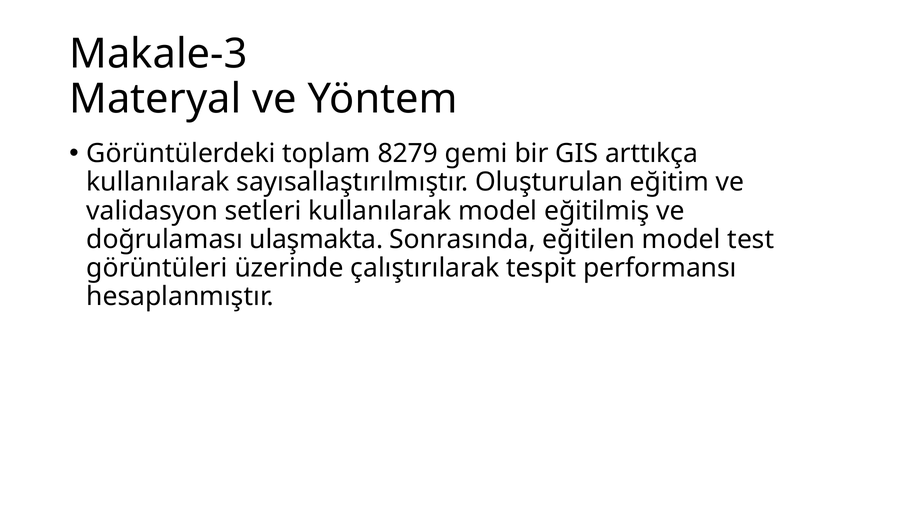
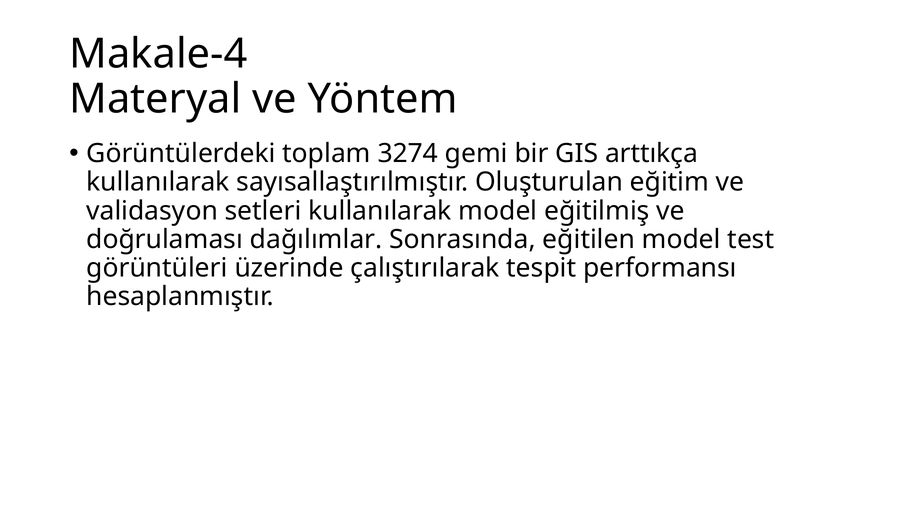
Makale-3: Makale-3 -> Makale-4 (158, 54)
8279: 8279 -> 3274 (408, 154)
ulaşmakta: ulaşmakta -> dağılımlar (316, 240)
